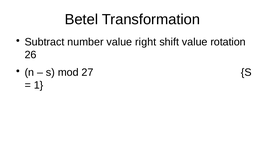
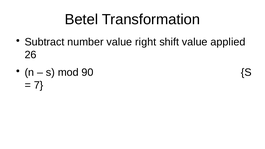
rotation: rotation -> applied (228, 42)
27: 27 -> 90 (88, 72)
1: 1 -> 7 (39, 85)
